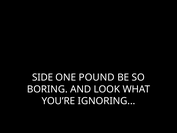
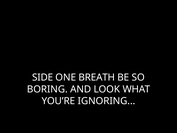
POUND: POUND -> BREATH (97, 77)
